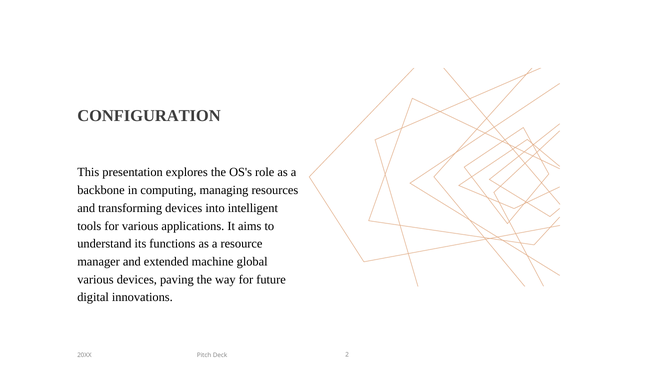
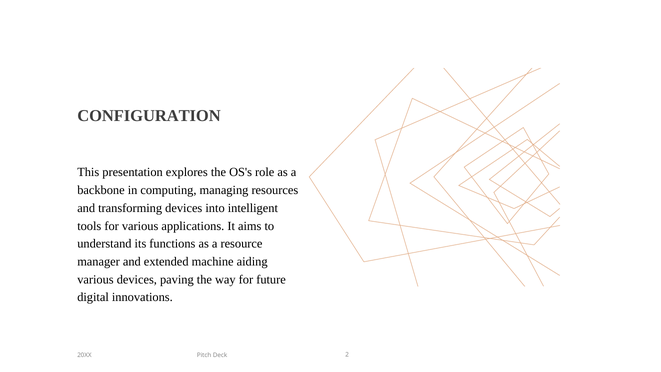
global: global -> aiding (252, 261)
